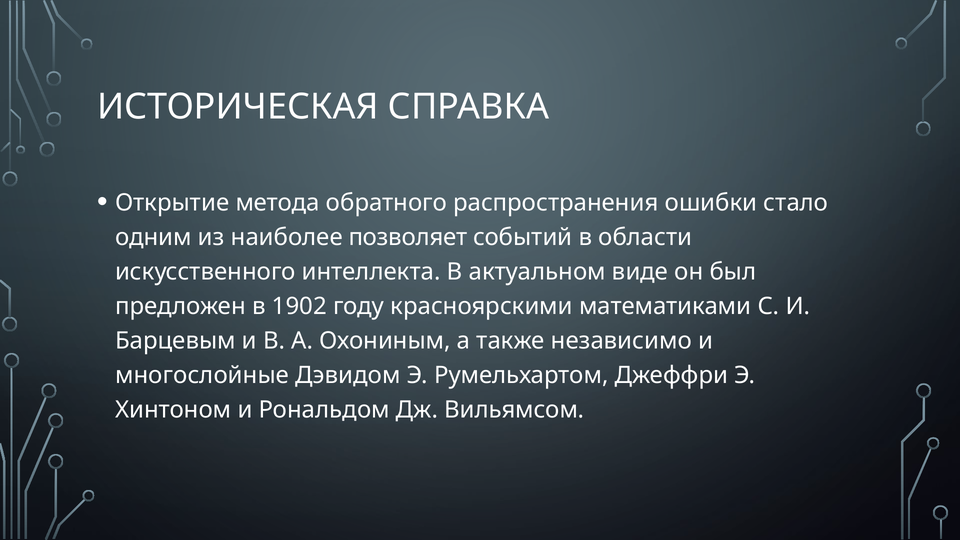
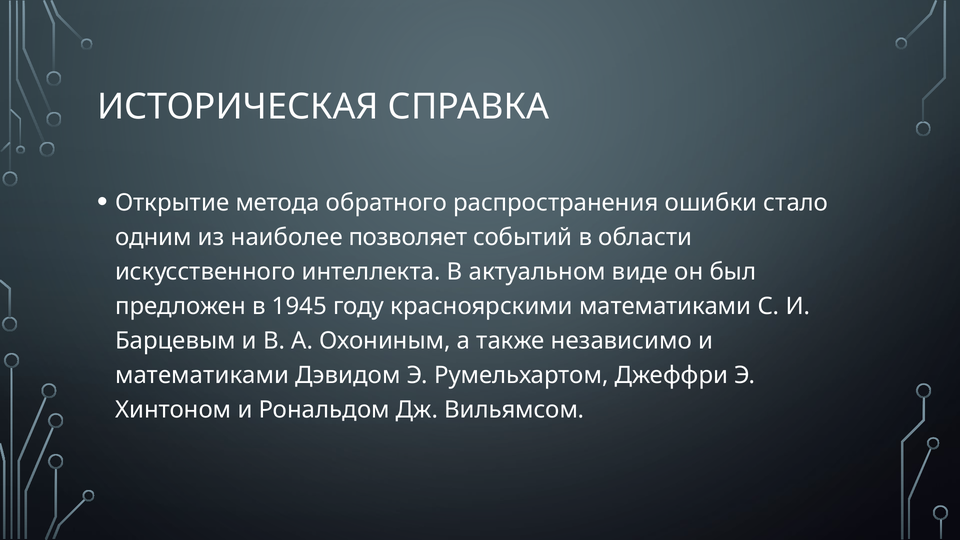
1902: 1902 -> 1945 (299, 306)
многослойные: многослойные -> математиками (202, 375)
